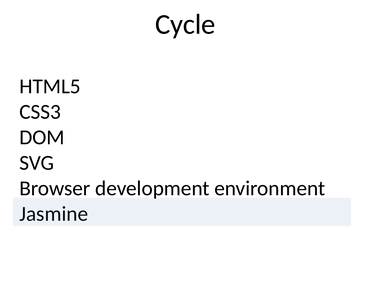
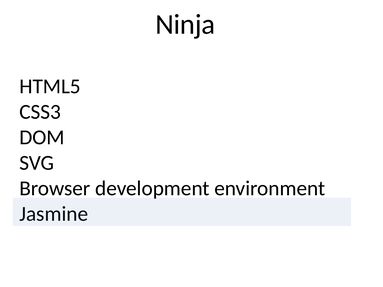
Cycle: Cycle -> Ninja (185, 24)
